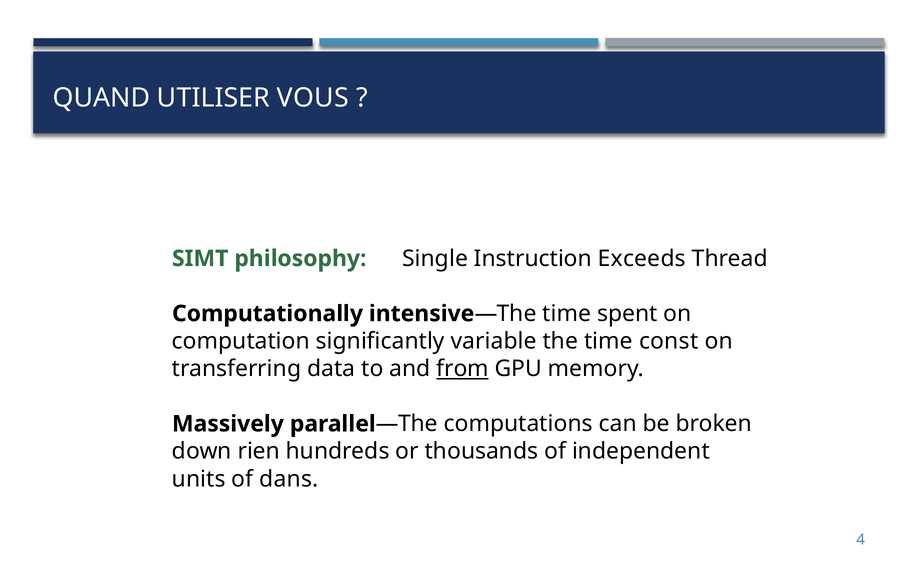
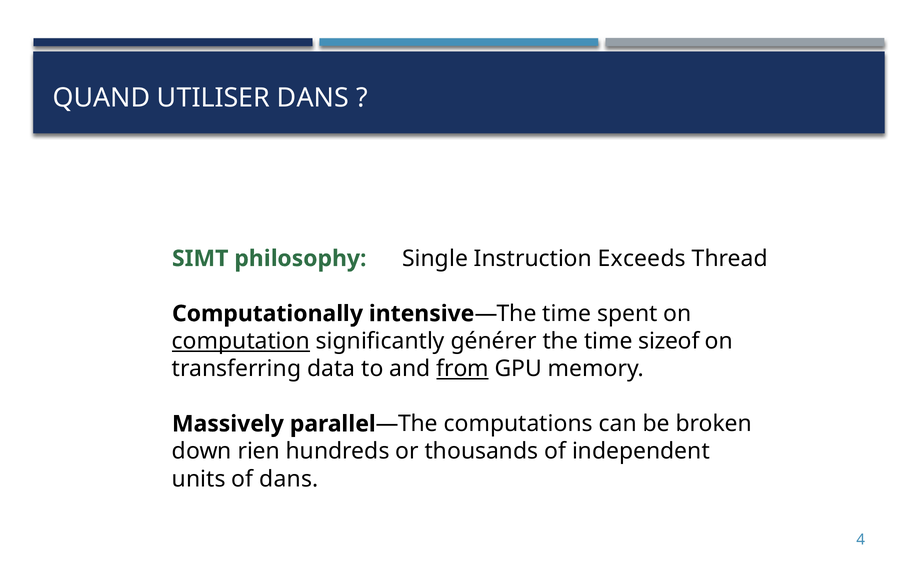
UTILISER VOUS: VOUS -> DANS (313, 98)
computation underline: none -> present (241, 341)
variable: variable -> générer (494, 341)
const: const -> sizeof (669, 341)
